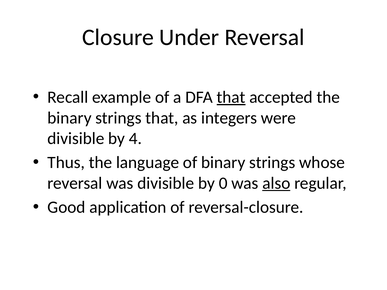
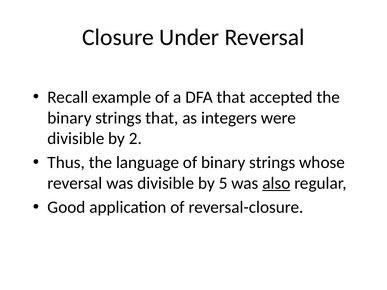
that underline: present -> none (231, 97)
4: 4 -> 2 (135, 139)
0: 0 -> 5 (223, 183)
